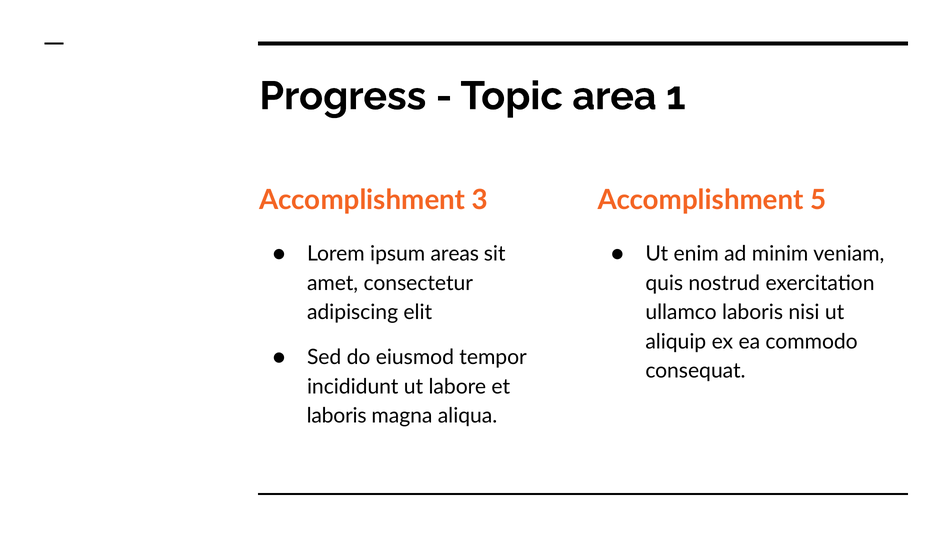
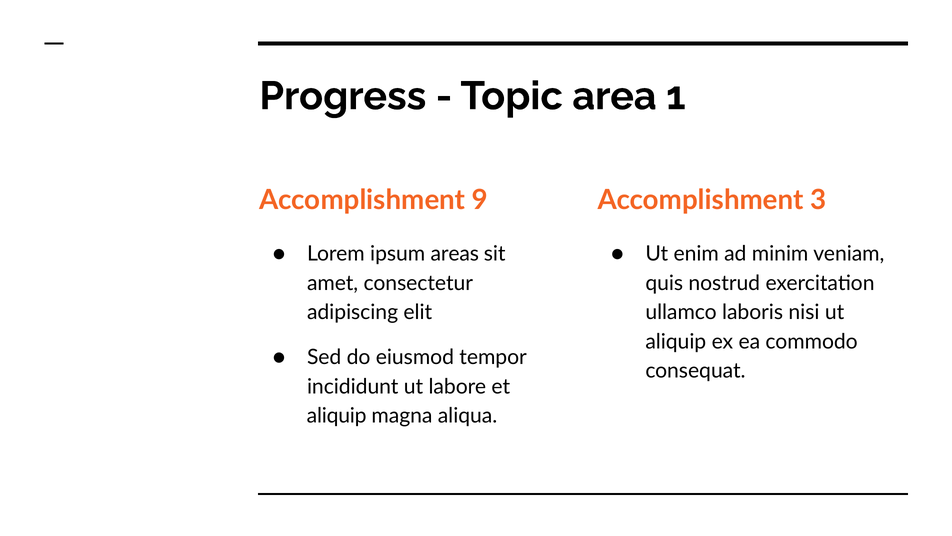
3: 3 -> 9 (480, 200)
5: 5 -> 3 (818, 200)
laboris: laboris -> aliquip (337, 415)
